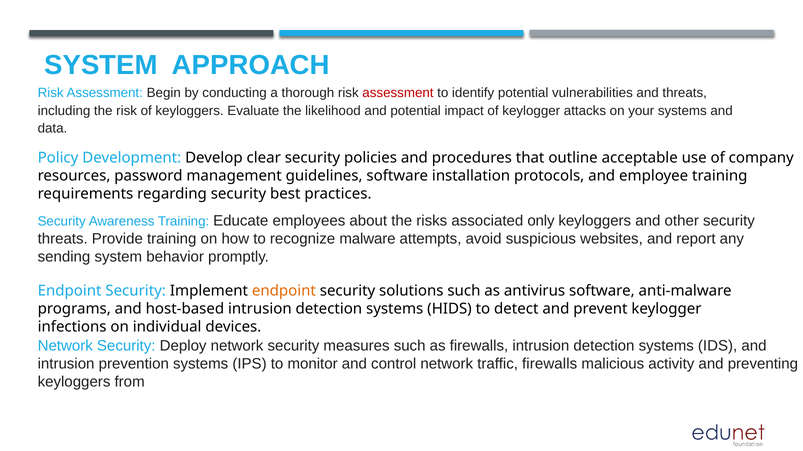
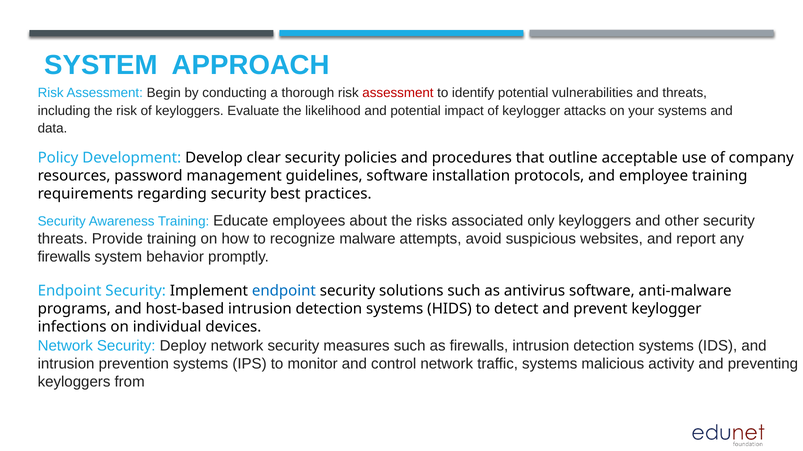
sending: sending -> firewalls (64, 257)
endpoint colour: orange -> blue (284, 291)
traffic firewalls: firewalls -> systems (550, 365)
